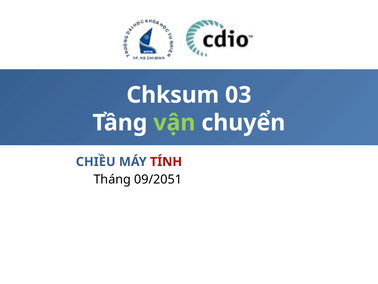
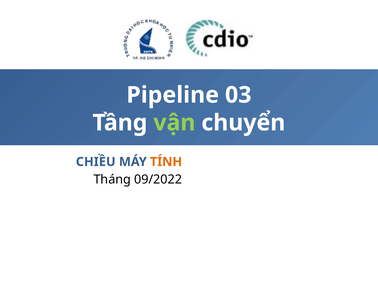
Chksum: Chksum -> Pipeline (173, 95)
TÍNH colour: red -> orange (166, 162)
09/2051: 09/2051 -> 09/2022 (158, 179)
